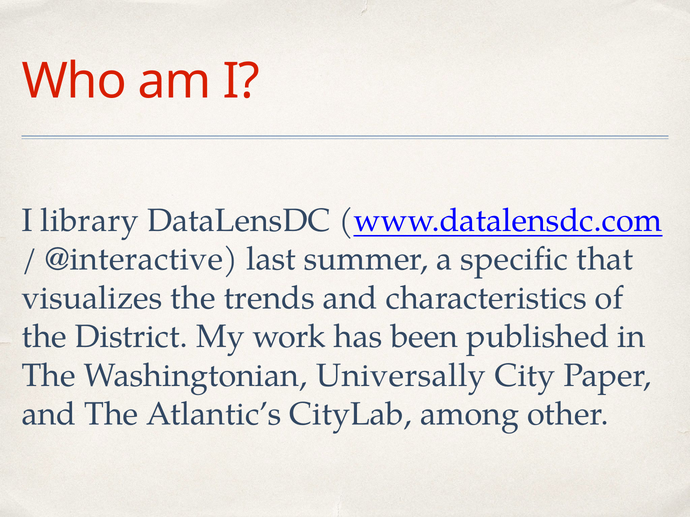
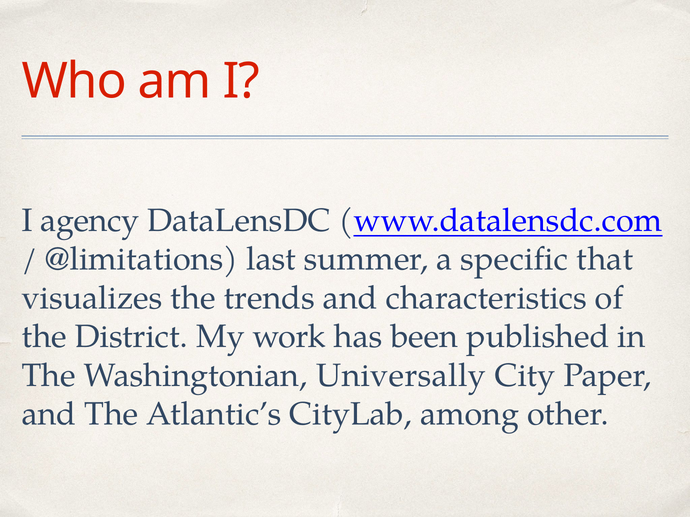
library: library -> agency (90, 221)
@interactive: @interactive -> @limitations (142, 259)
